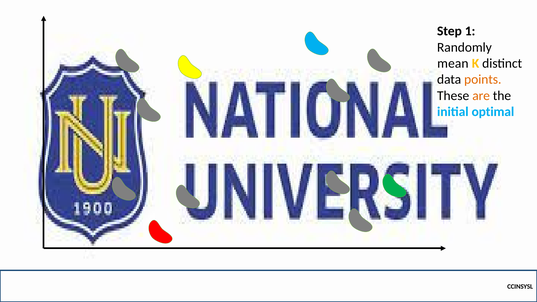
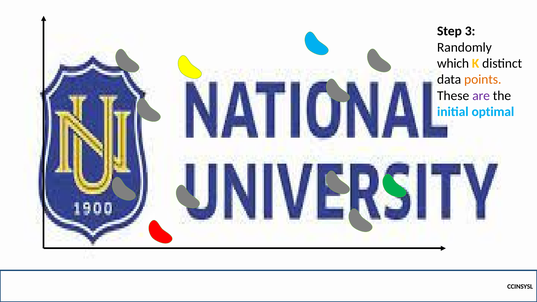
1: 1 -> 3 (470, 31)
mean: mean -> which (453, 63)
are colour: orange -> purple (481, 96)
